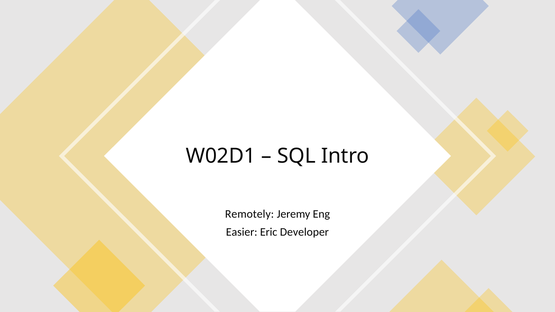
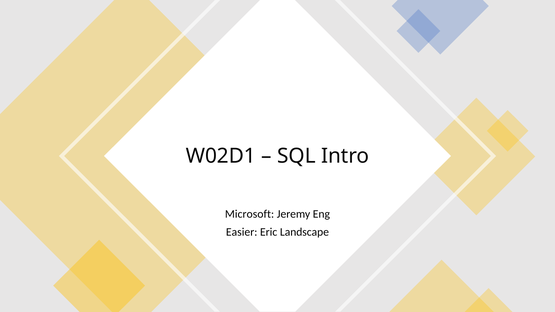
Remotely: Remotely -> Microsoft (250, 214)
Developer: Developer -> Landscape (304, 232)
